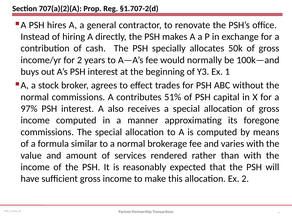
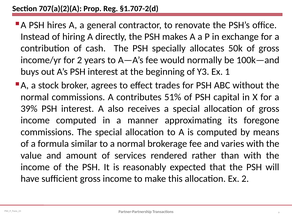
97%: 97% -> 39% (29, 109)
